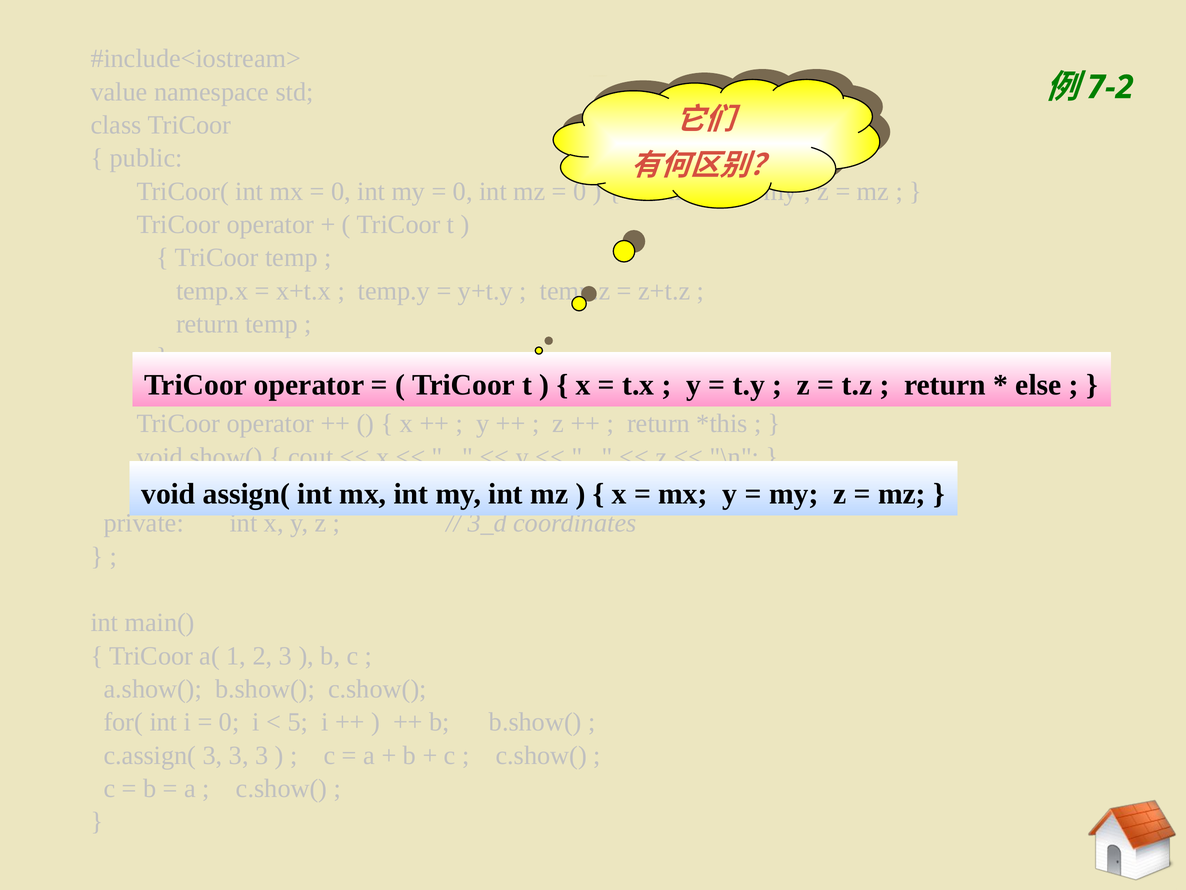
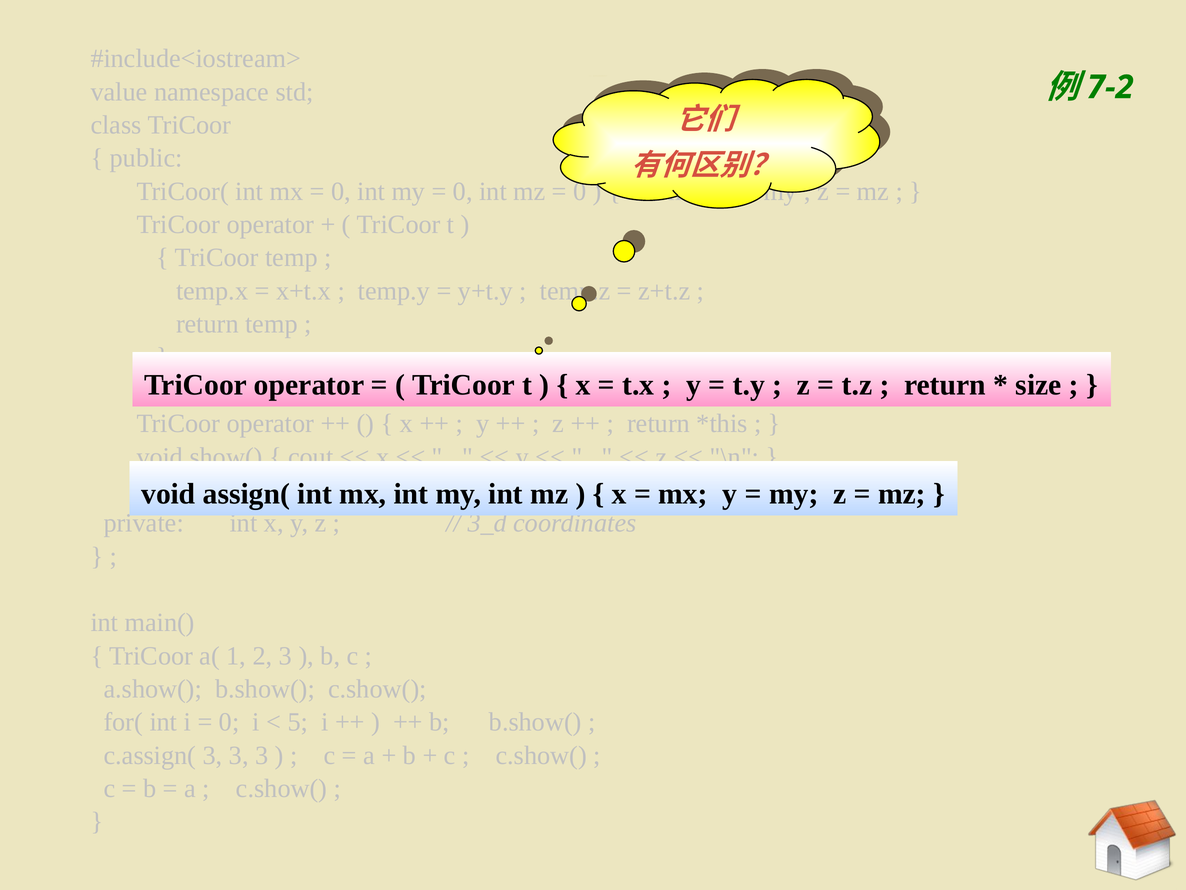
else: else -> size (1038, 385)
